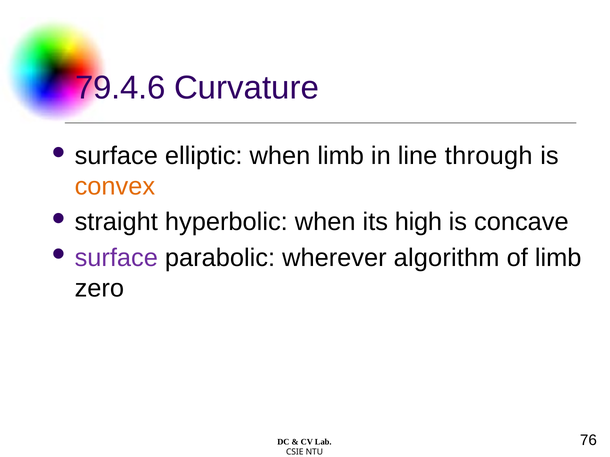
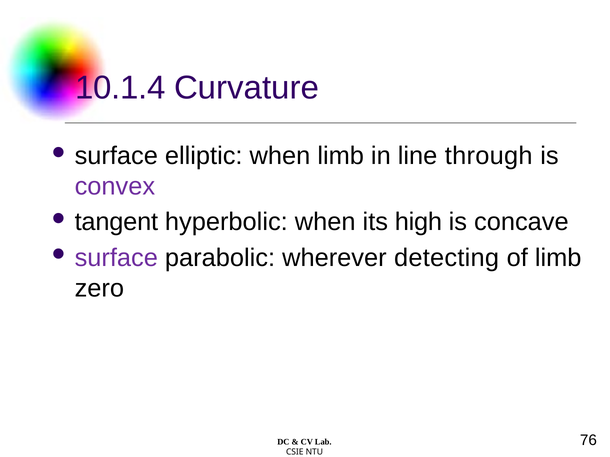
79.4.6: 79.4.6 -> 10.1.4 (120, 88)
convex colour: orange -> purple (115, 187)
straight: straight -> tangent (116, 222)
algorithm: algorithm -> detecting (447, 258)
